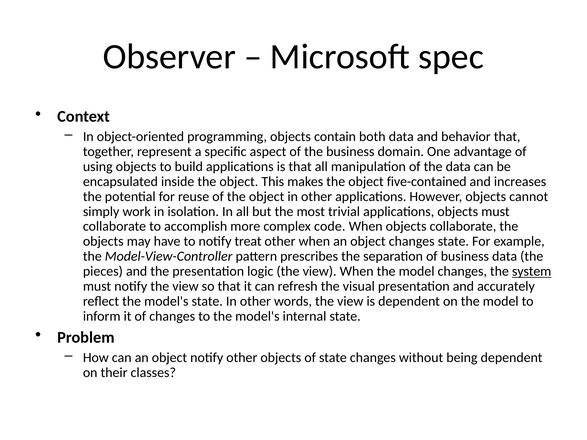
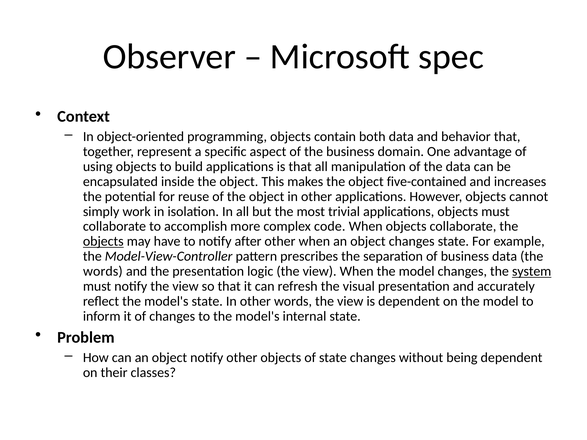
objects underline: none -> present (103, 242)
treat: treat -> after (248, 242)
pieces: pieces -> words (103, 271)
